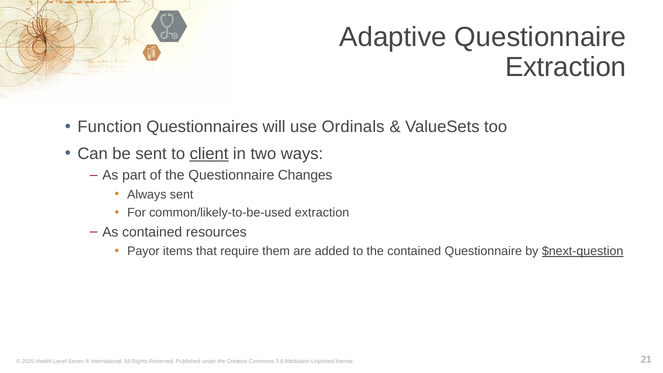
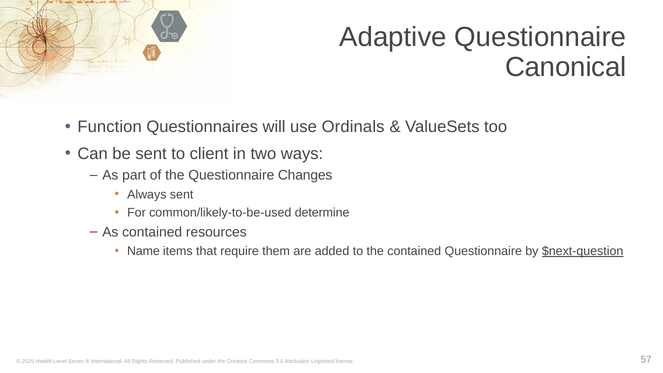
Extraction: Extraction -> Canonical (566, 67)
client underline: present -> none (209, 154)
common/likely-to-be-used extraction: extraction -> determine (322, 213)
Payor: Payor -> Name (143, 251)
21: 21 -> 57 (646, 359)
